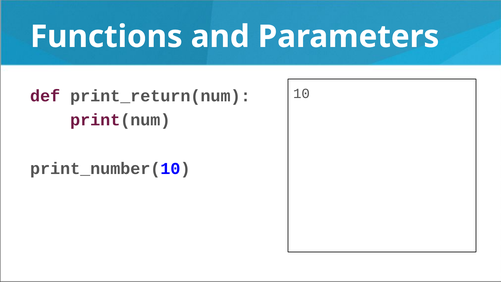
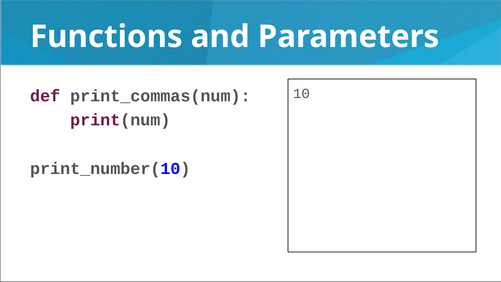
print_return(num: print_return(num -> print_commas(num (160, 96)
